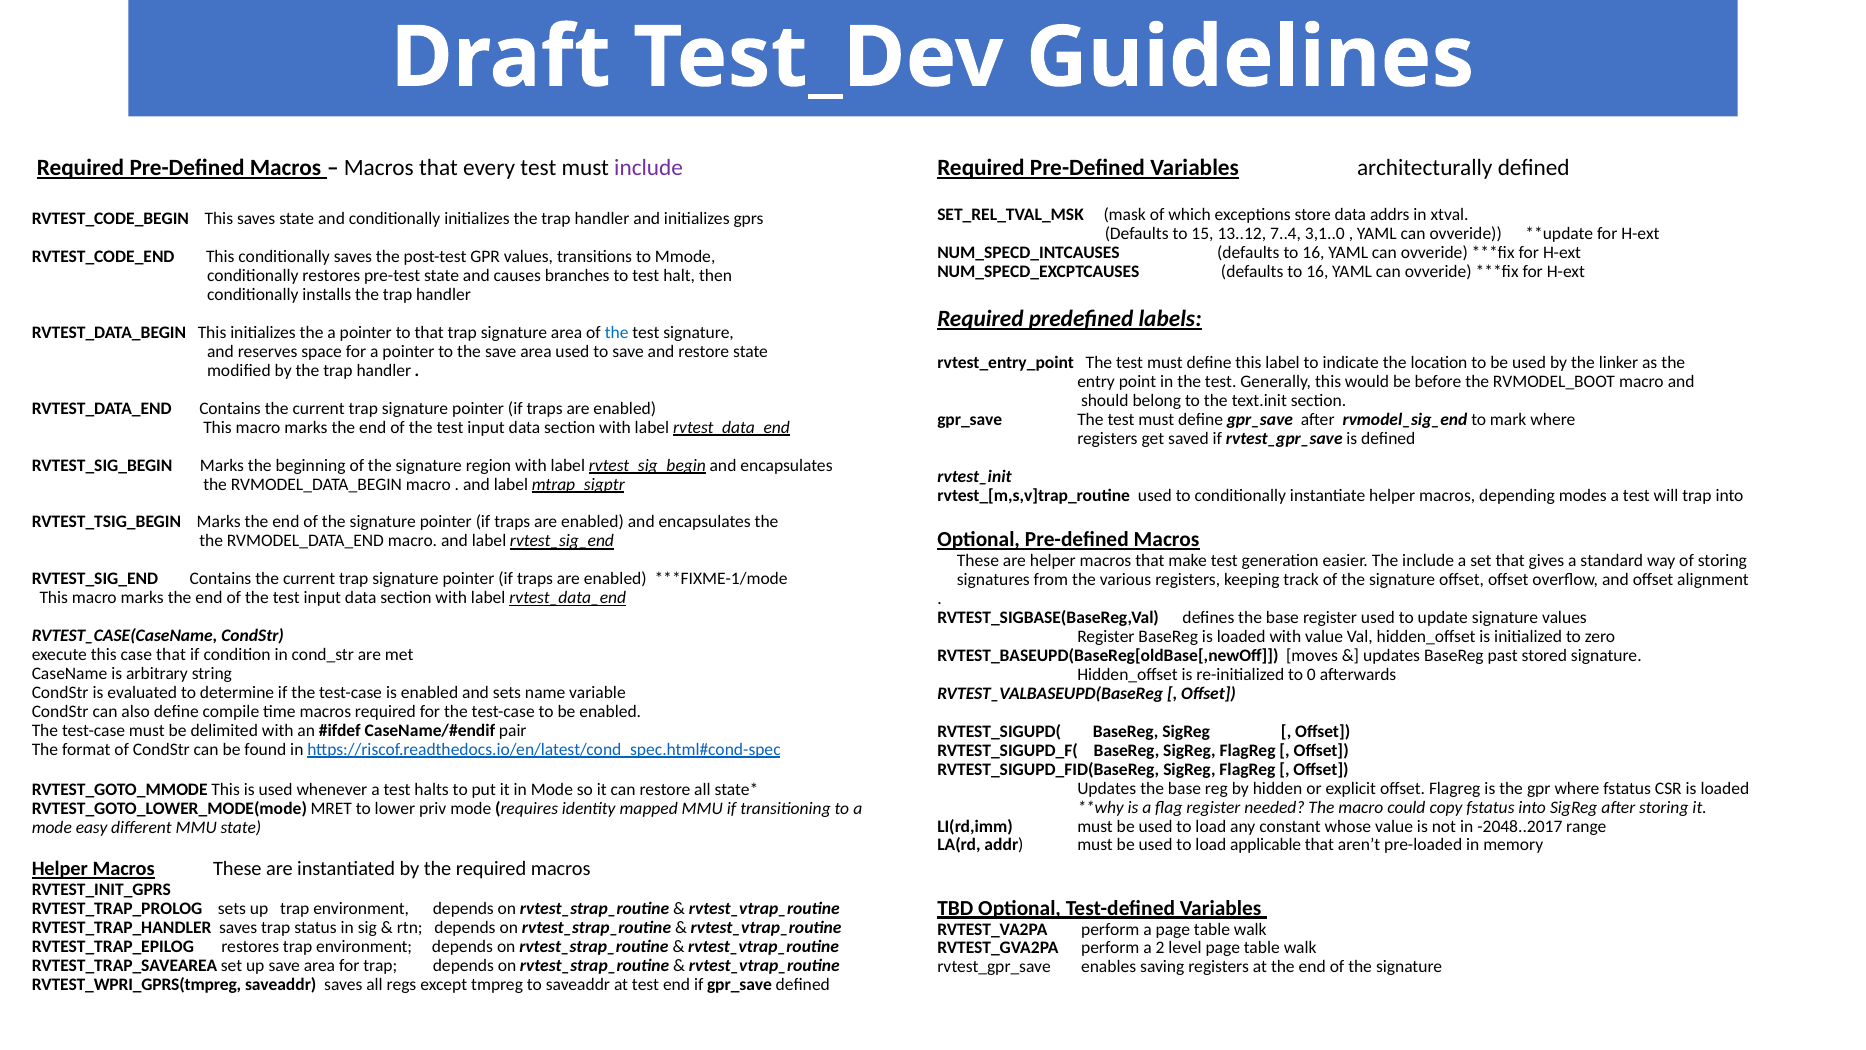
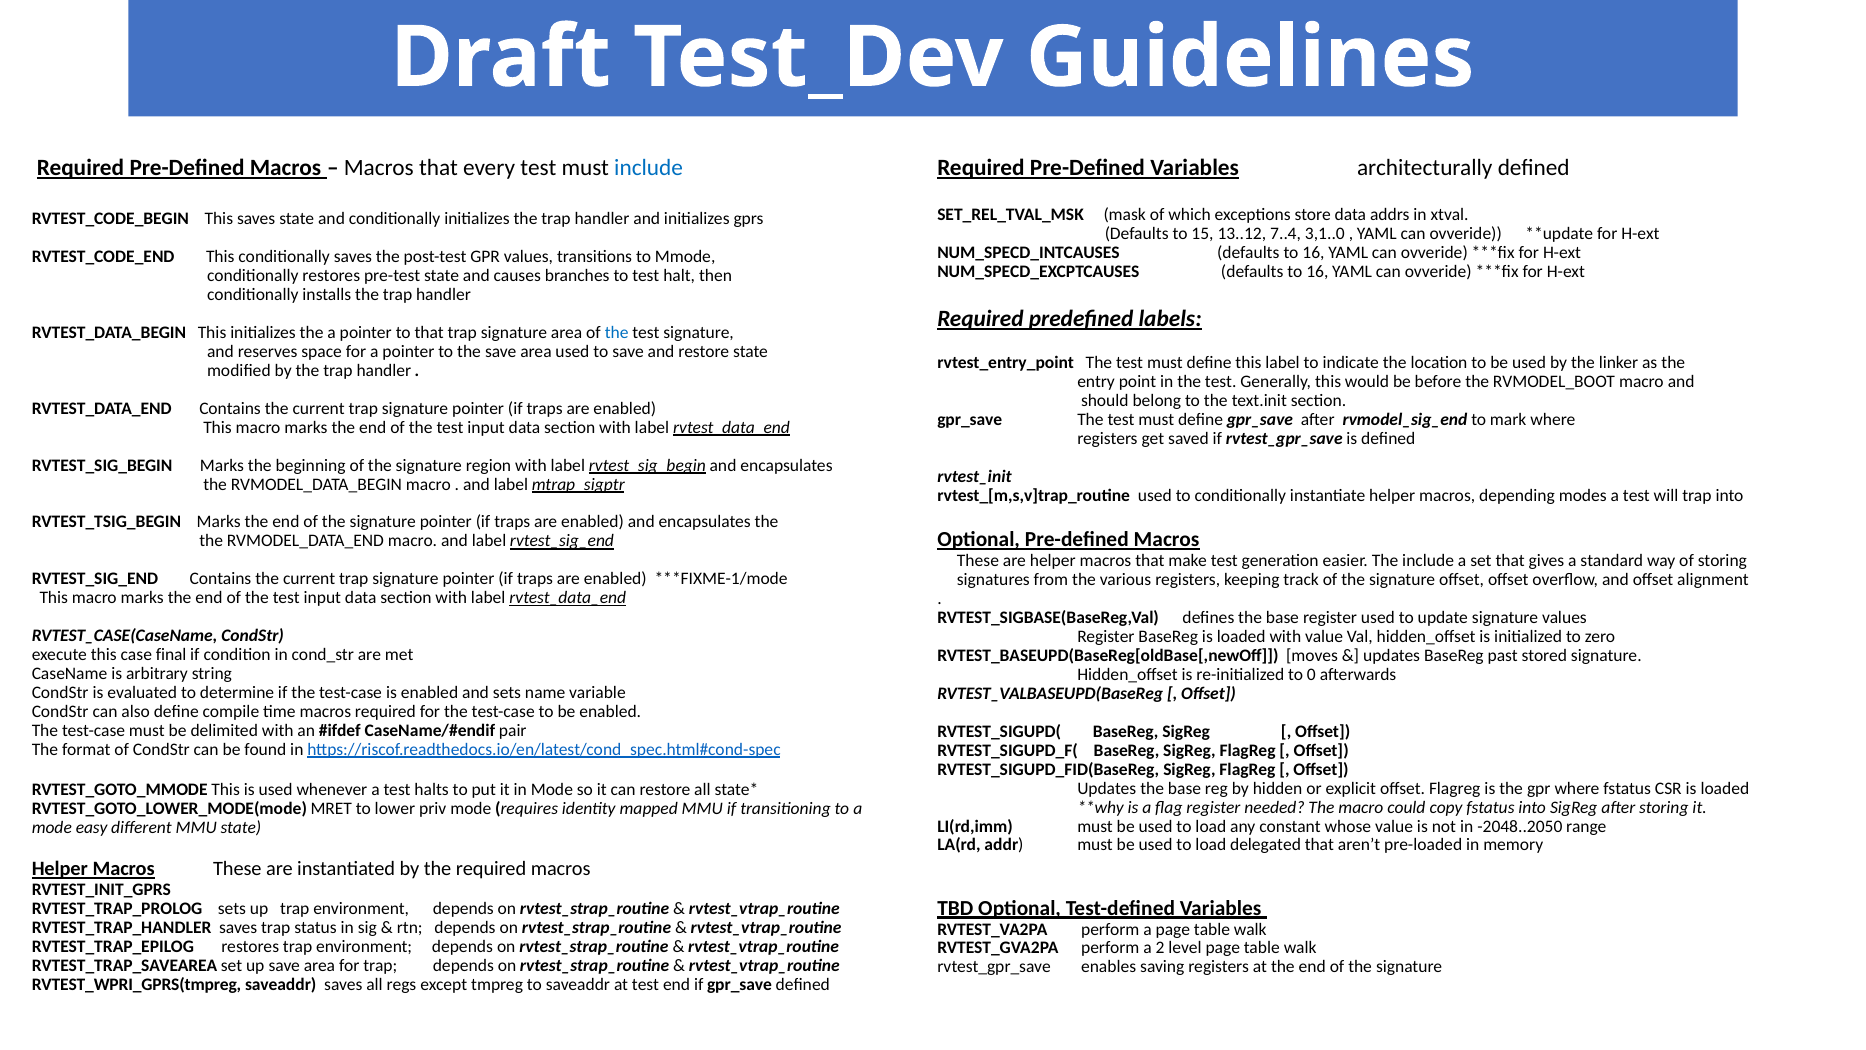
include colour: purple -> blue (649, 168)
case that: that -> final (171, 655)
-2048..2017: -2048..2017 -> -2048..2050 (1520, 826)
applicable: applicable -> delegated (1266, 845)
